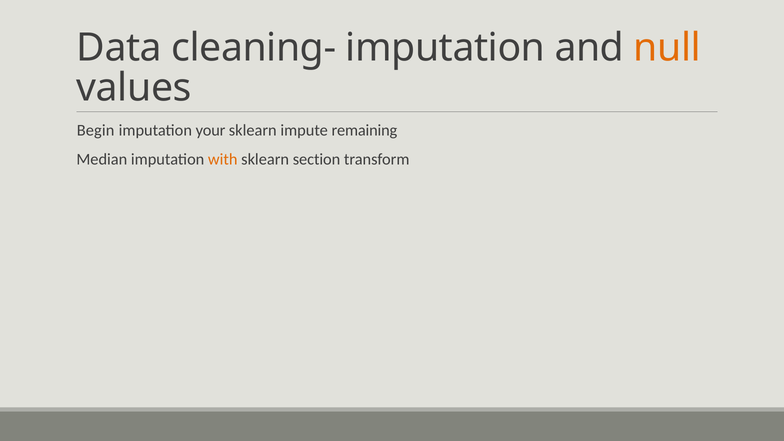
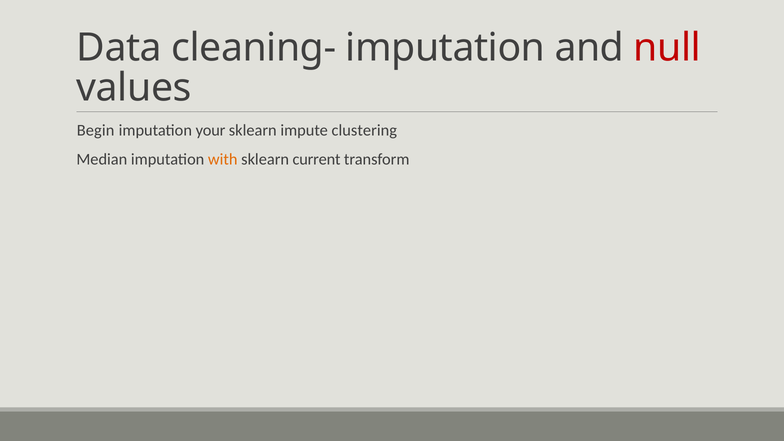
null colour: orange -> red (667, 48)
remaining: remaining -> clustering (364, 130)
section: section -> current (317, 159)
